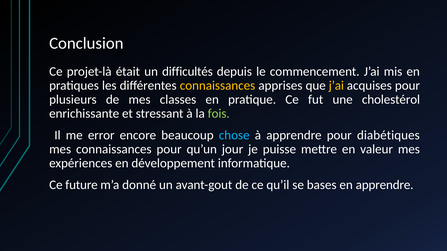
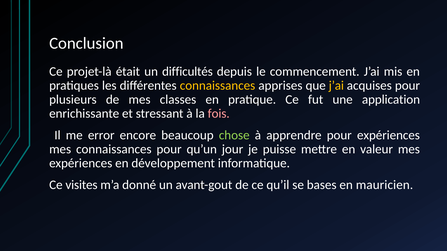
cholestérol: cholestérol -> application (391, 100)
fois colour: light green -> pink (219, 114)
chose colour: light blue -> light green (234, 135)
pour diabétiques: diabétiques -> expériences (388, 135)
future: future -> visites (82, 185)
en apprendre: apprendre -> mauricien (384, 185)
